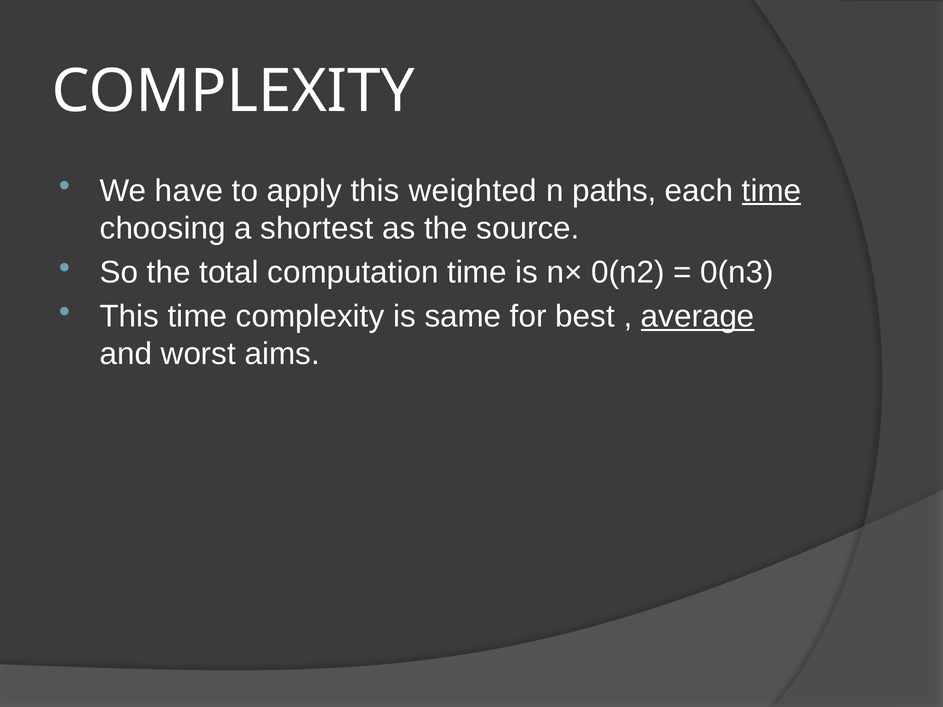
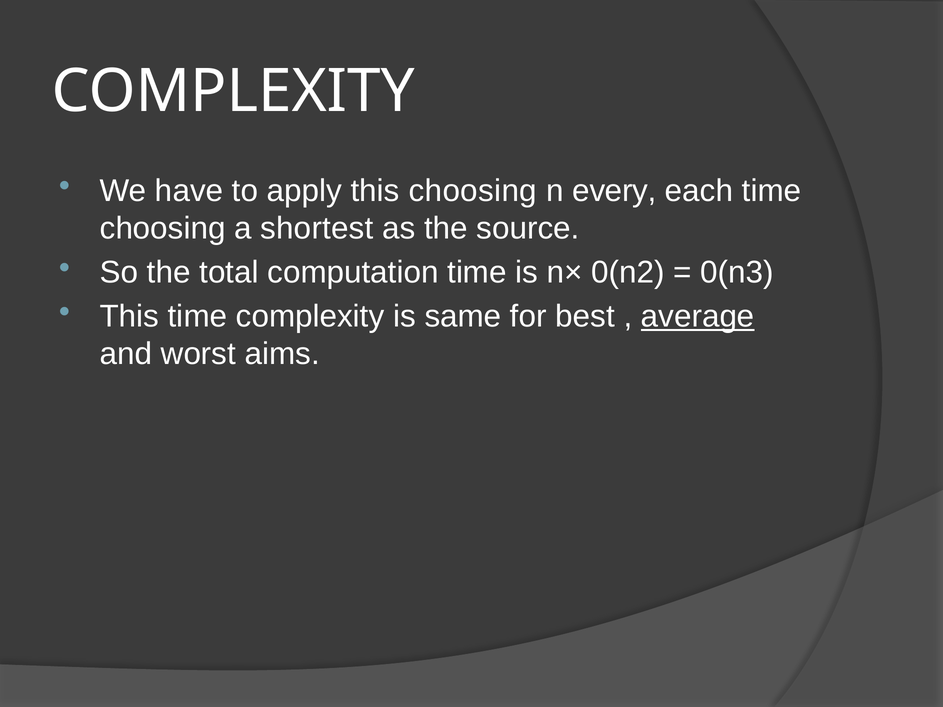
this weighted: weighted -> choosing (473, 191)
paths: paths -> every (614, 191)
time underline: present -> none (772, 191)
